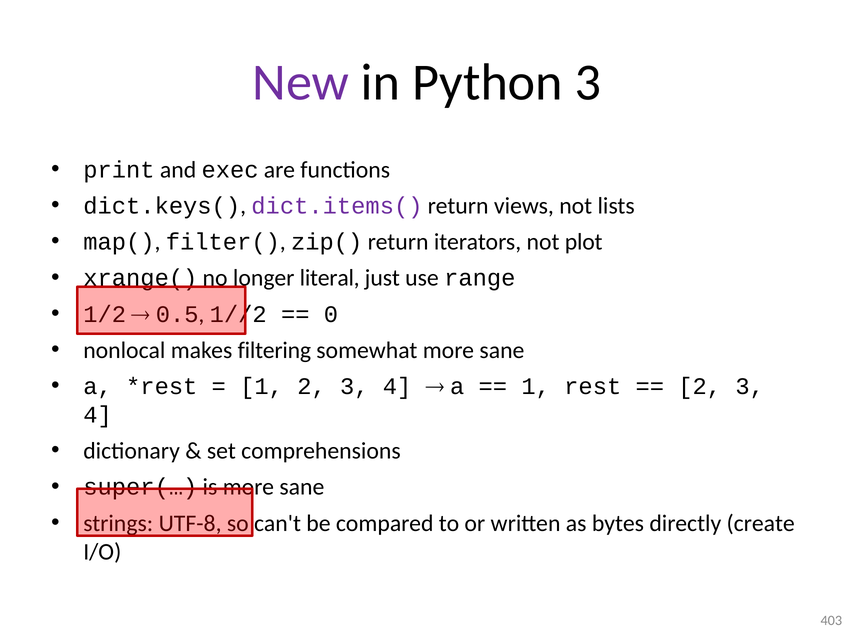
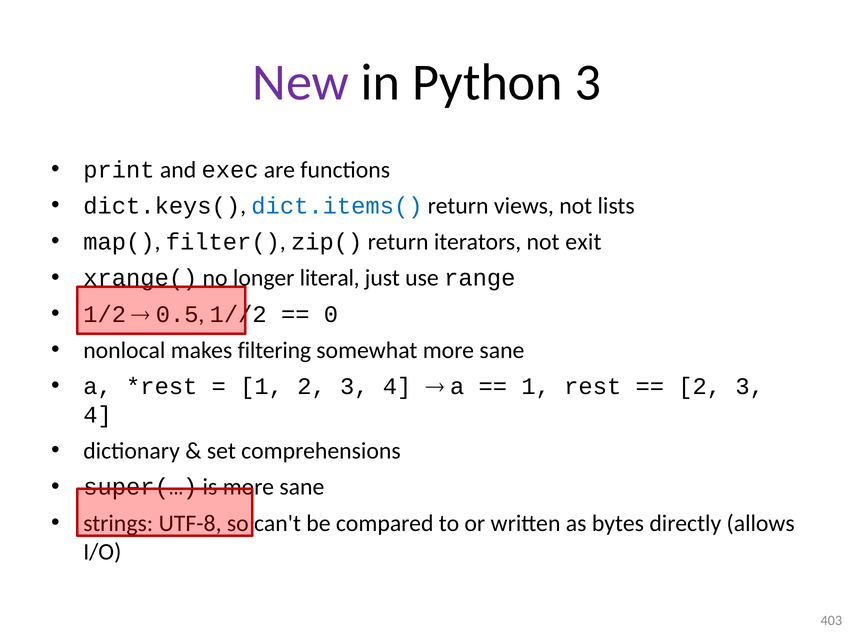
dict.items( colour: purple -> blue (337, 206)
plot: plot -> exit (583, 242)
create: create -> allows (761, 523)
